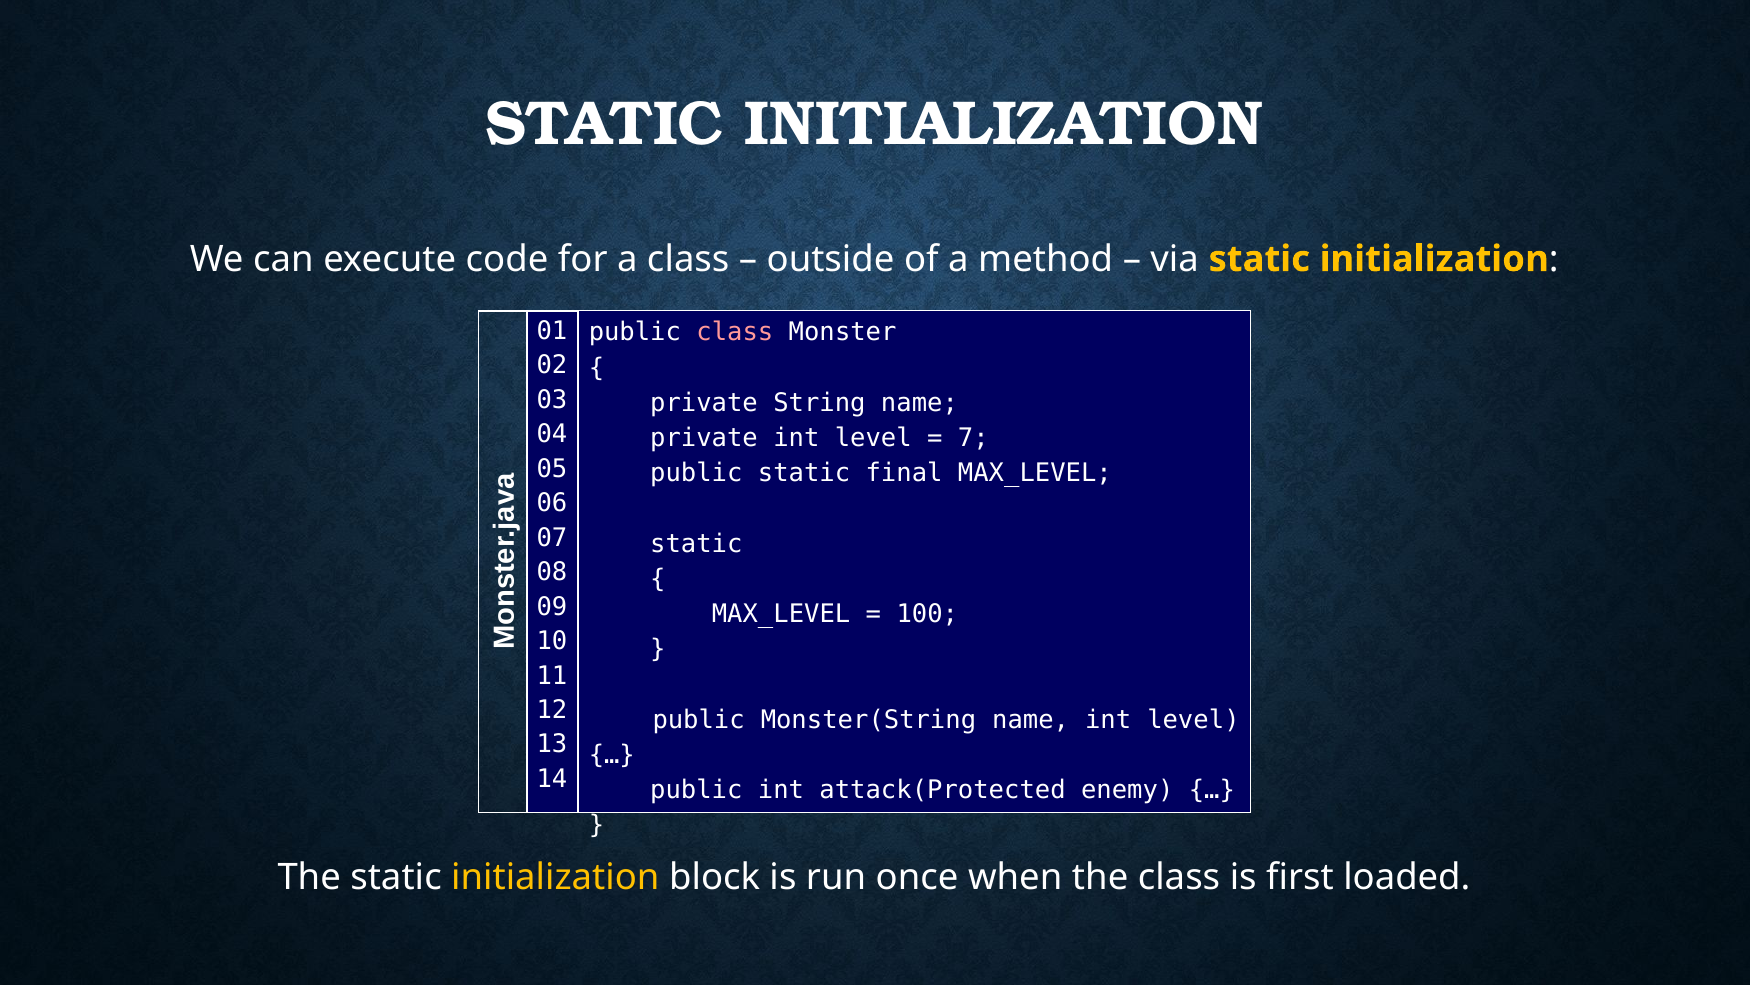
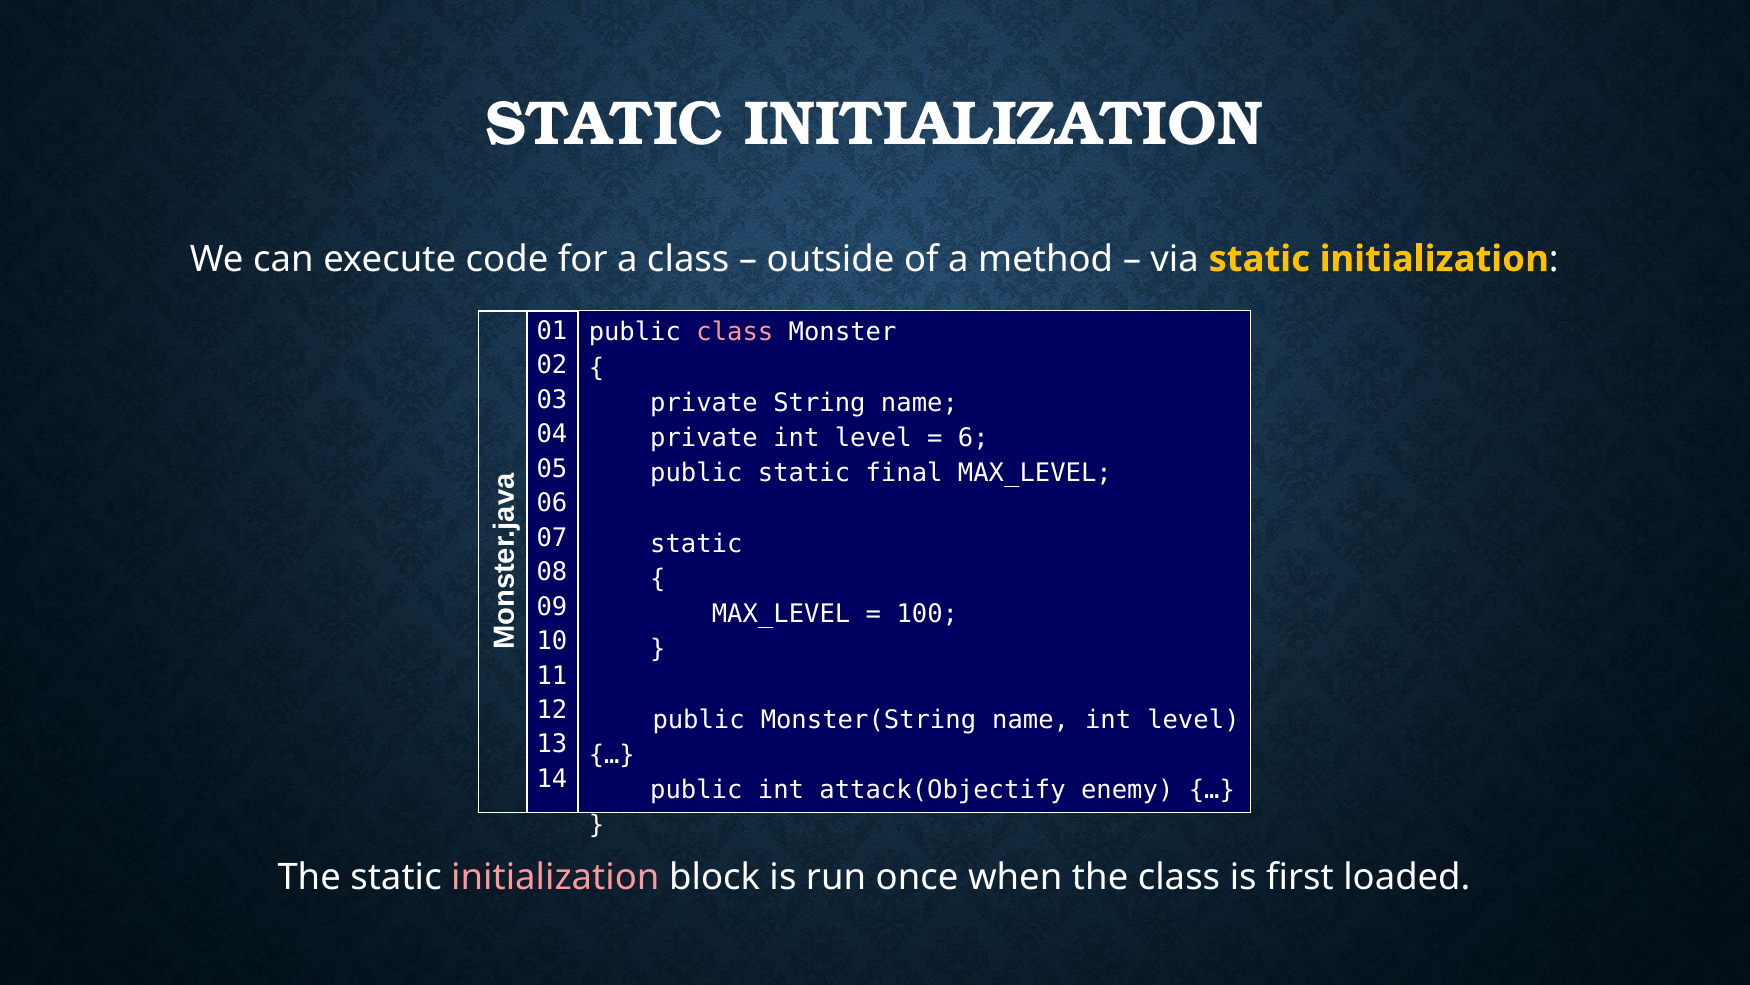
7: 7 -> 6 (973, 438)
attack(Protected: attack(Protected -> attack(Objectify (943, 790)
initialization colour: yellow -> pink (555, 877)
